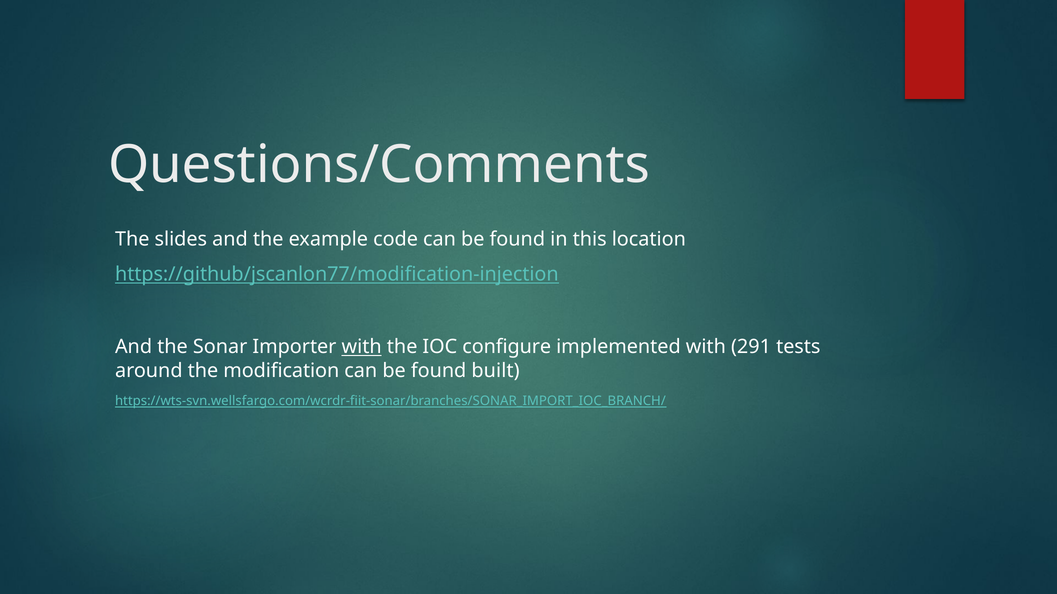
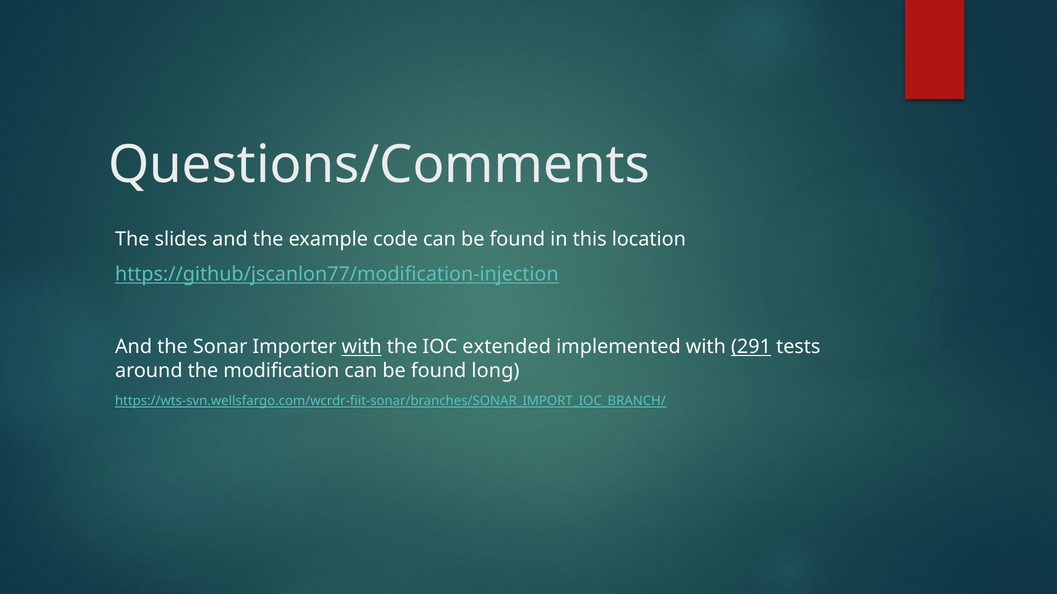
configure: configure -> extended (507, 347)
291 underline: none -> present (751, 347)
built: built -> long (496, 371)
